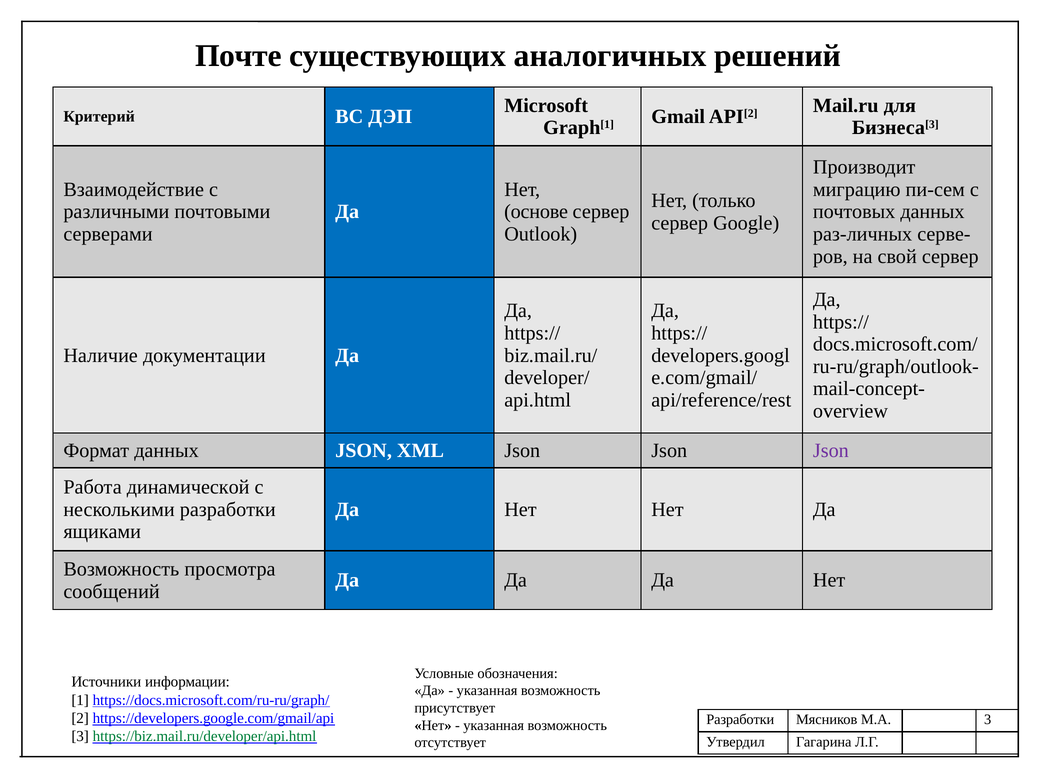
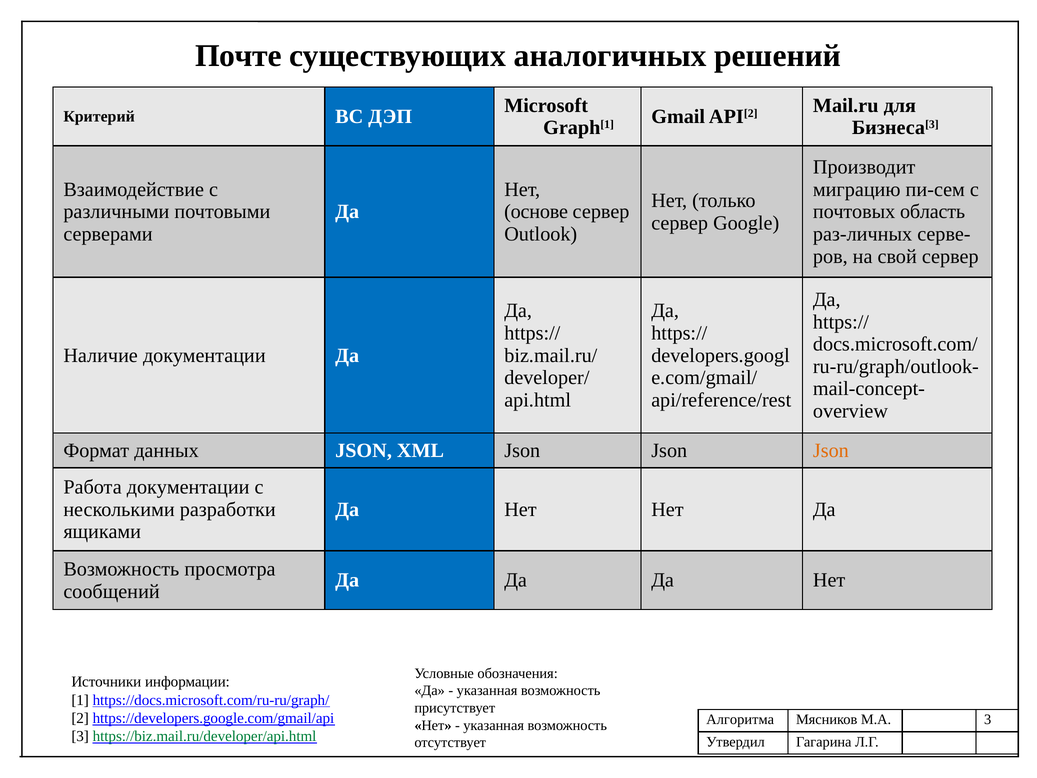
почтовых данных: данных -> область (933, 212)
Json colour: purple -> orange (831, 450)
Работа динамической: динамической -> документации (188, 487)
Разработки: Разработки -> Алгоритма (740, 719)
